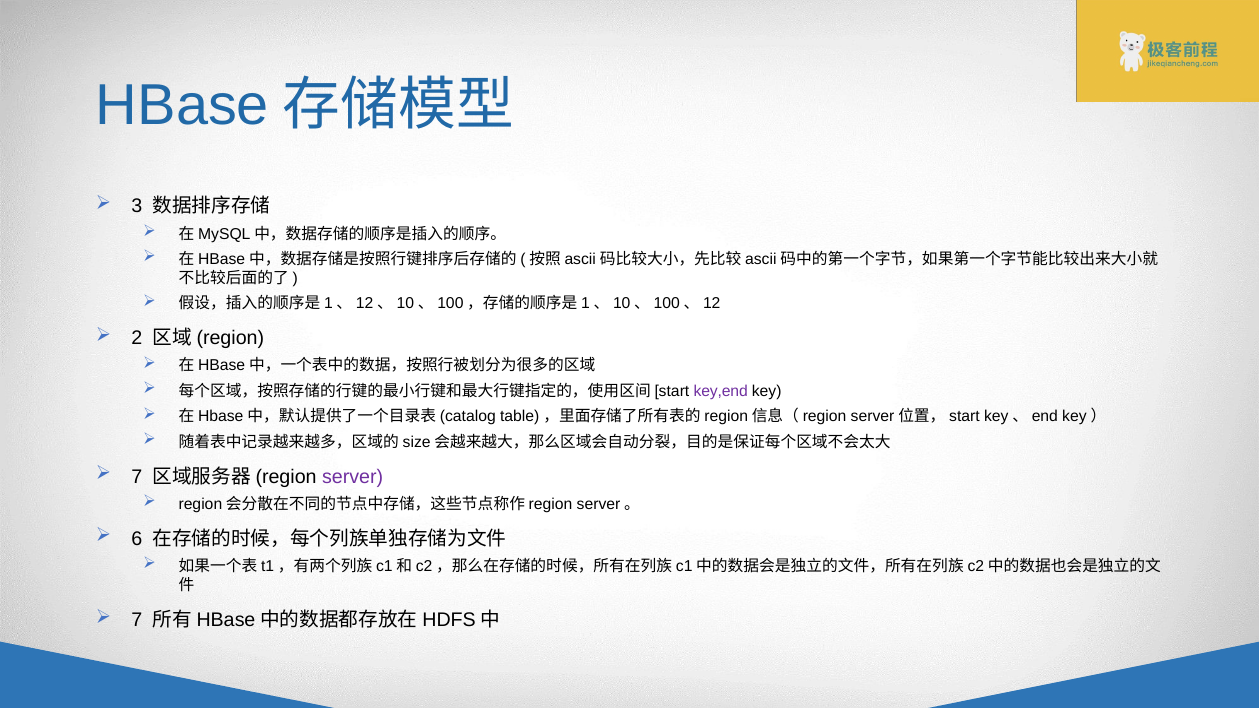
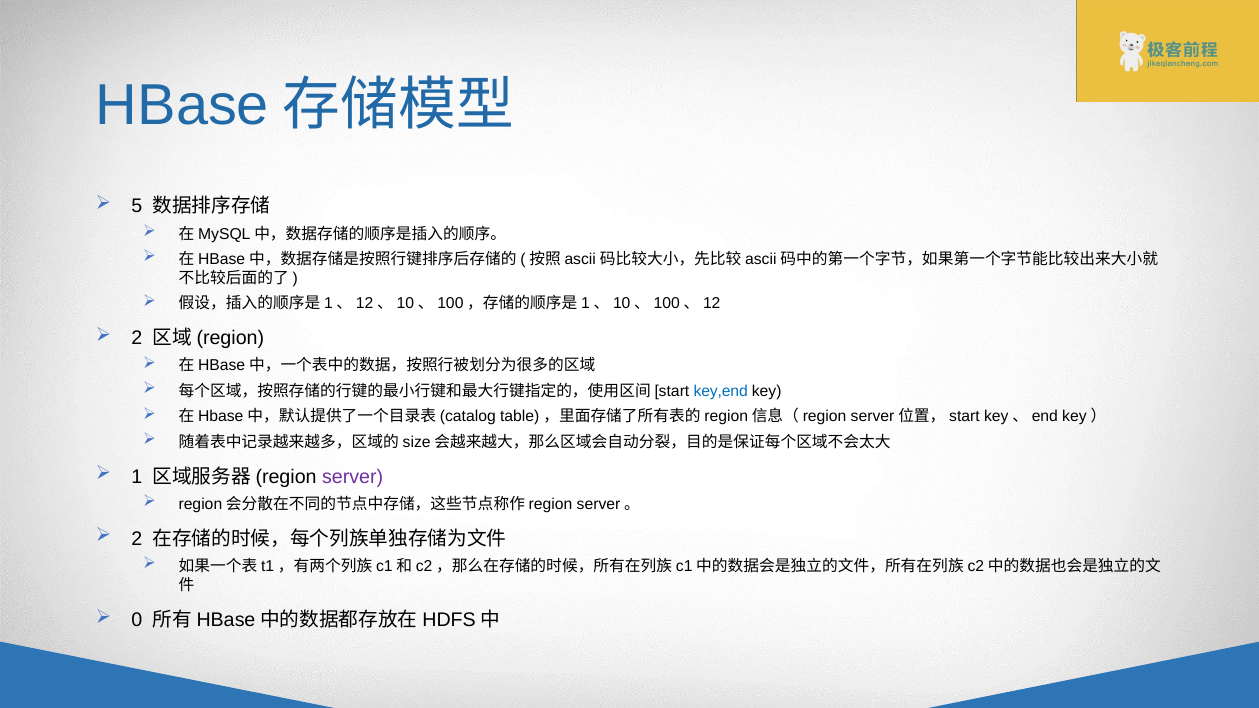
3: 3 -> 5 (137, 206)
key,end colour: purple -> blue (721, 391)
7: 7 -> 1 (137, 477)
6: 6 -> 2 (137, 539)
7: 7 -> 0 (137, 620)
